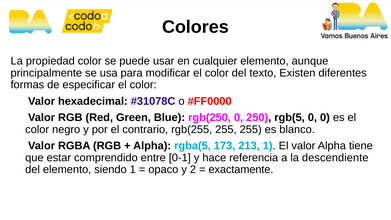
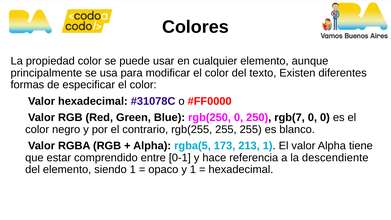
rgb(5: rgb(5 -> rgb(7 (290, 118)
y 2: 2 -> 1 (193, 170)
exactamente: exactamente -> hexadecimal (241, 170)
